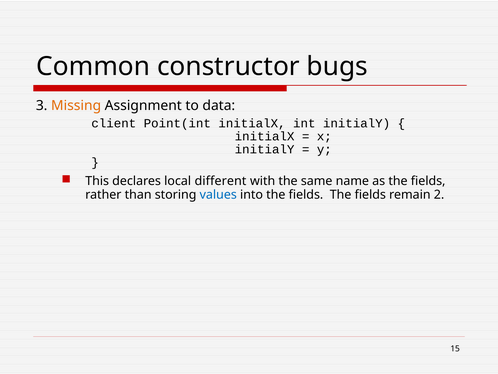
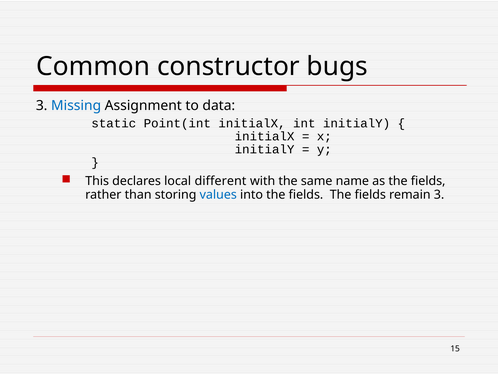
Missing colour: orange -> blue (76, 105)
client: client -> static (114, 123)
remain 2: 2 -> 3 (439, 194)
